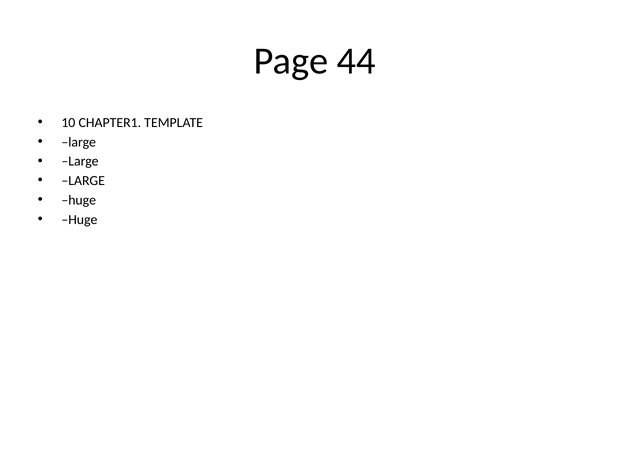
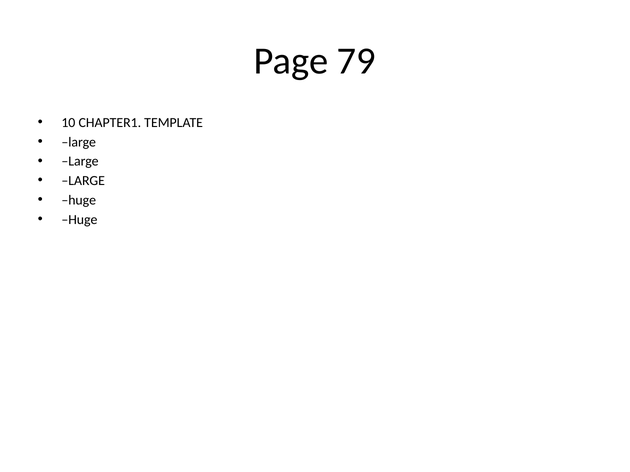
44: 44 -> 79 (356, 61)
